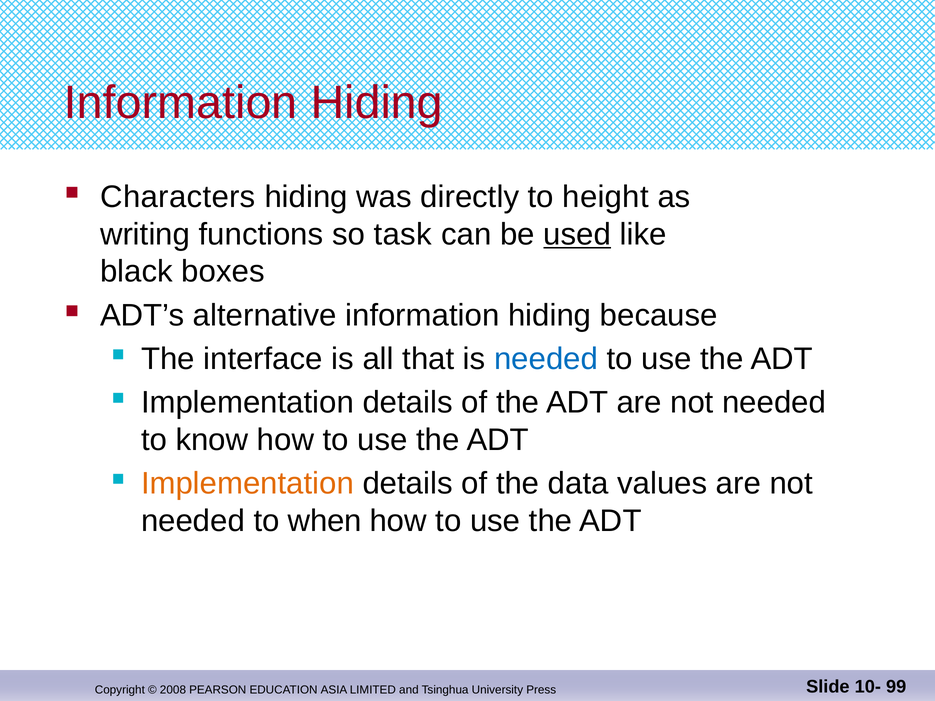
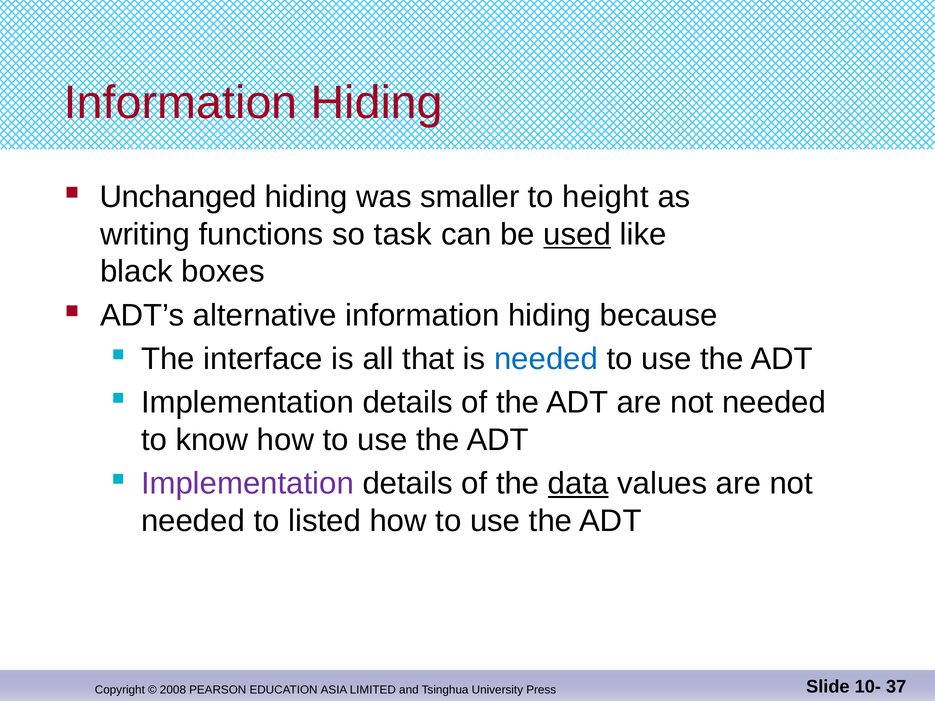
Characters: Characters -> Unchanged (178, 197)
directly: directly -> smaller (470, 197)
Implementation colour: orange -> purple (248, 484)
data underline: none -> present (578, 484)
when: when -> listed (325, 521)
99: 99 -> 37 (896, 687)
